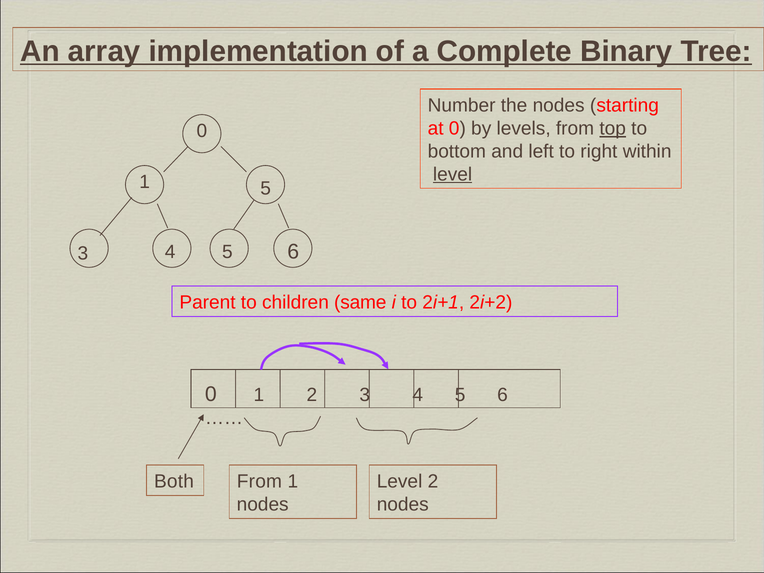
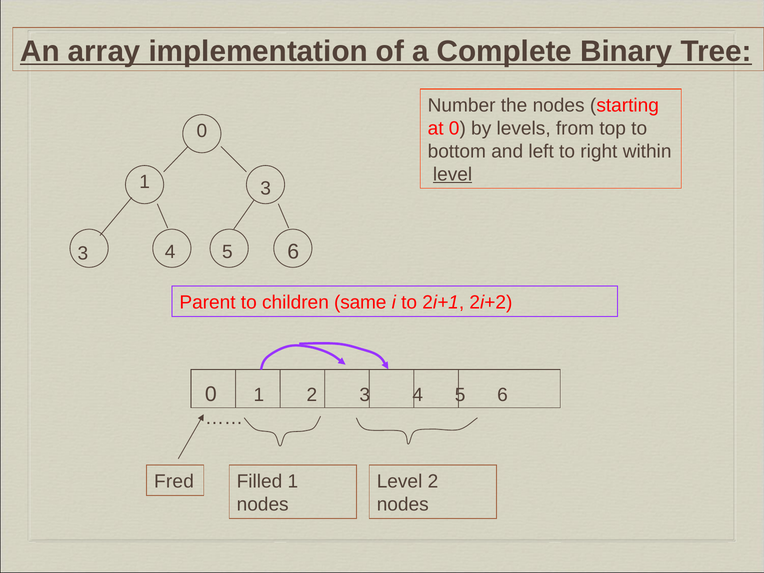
top underline: present -> none (613, 129)
1 5: 5 -> 3 (266, 188)
Both: Both -> Fred (174, 482)
From: From -> Filled (260, 482)
